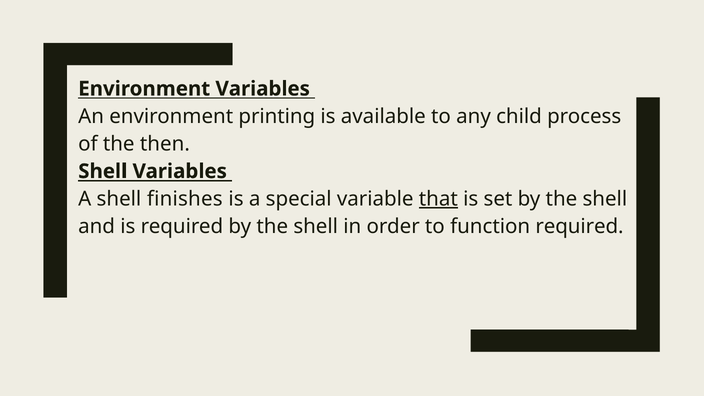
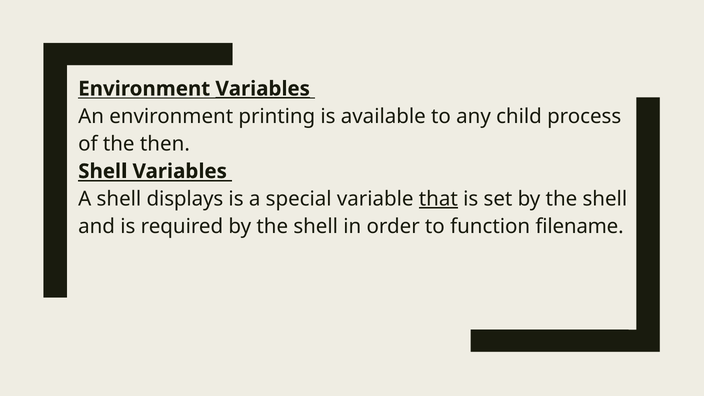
Variables underline: none -> present (263, 89)
finishes: finishes -> displays (185, 199)
function required: required -> filename (580, 226)
